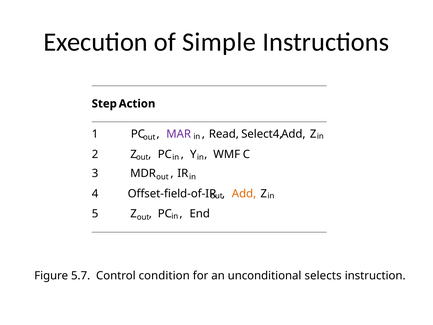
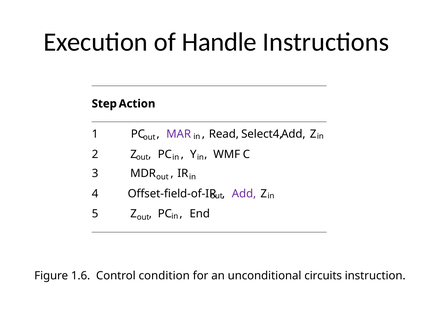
Simple: Simple -> Handle (219, 42)
Add colour: orange -> purple (244, 193)
5.7: 5.7 -> 1.6 (81, 275)
selects: selects -> circuits (323, 275)
